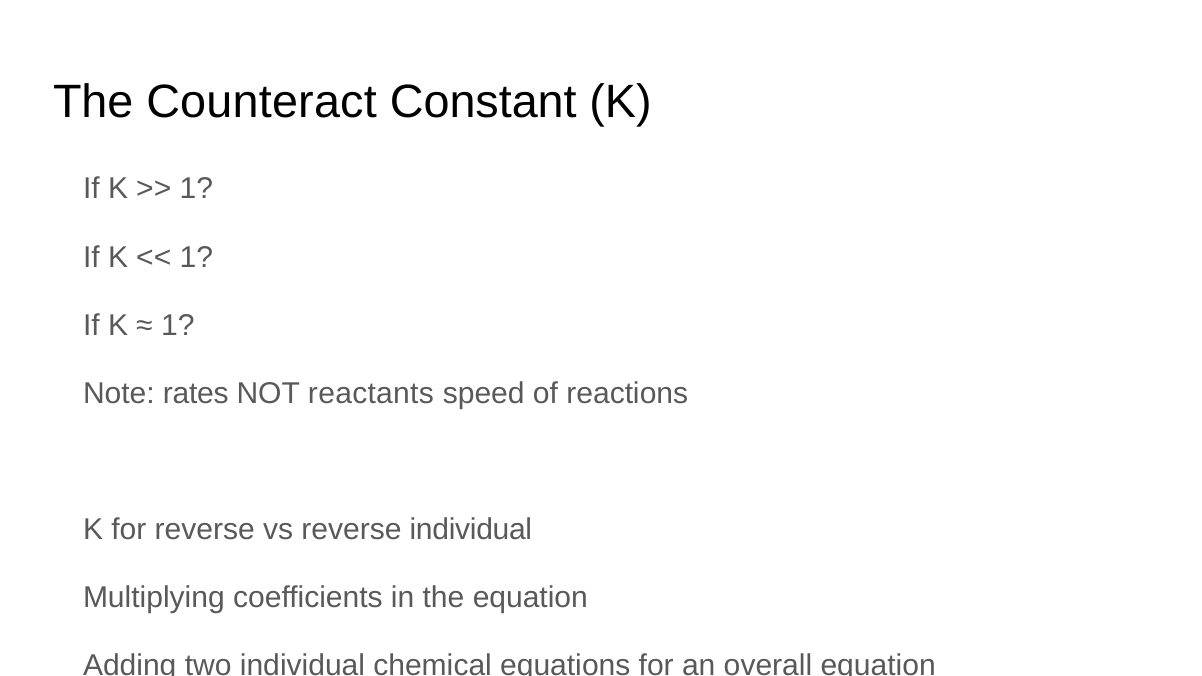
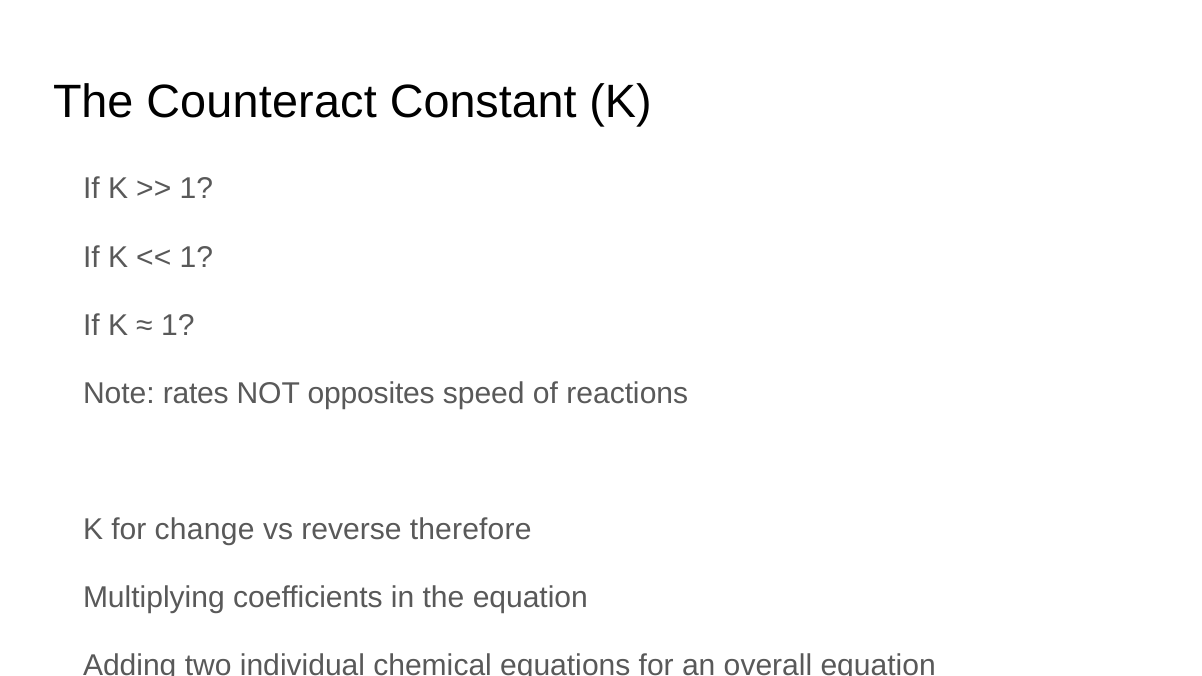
reactants: reactants -> opposites (371, 393)
for reverse: reverse -> change (205, 530)
reverse individual: individual -> therefore (471, 530)
